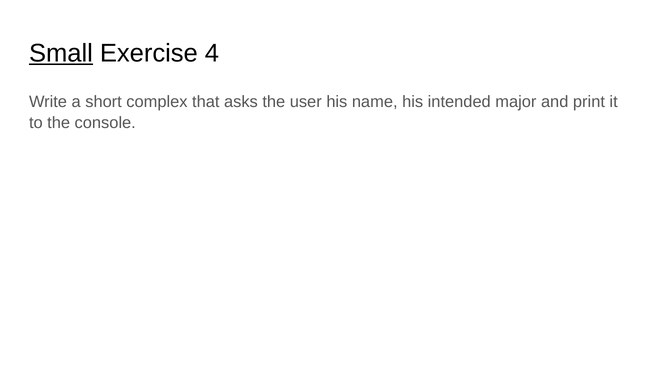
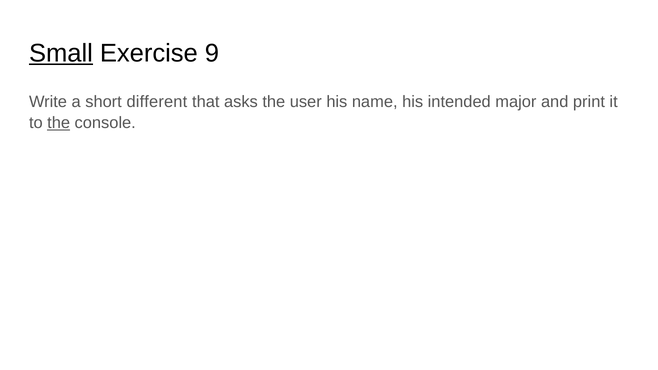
4: 4 -> 9 (212, 53)
complex: complex -> different (157, 102)
the underline: none -> present (59, 123)
